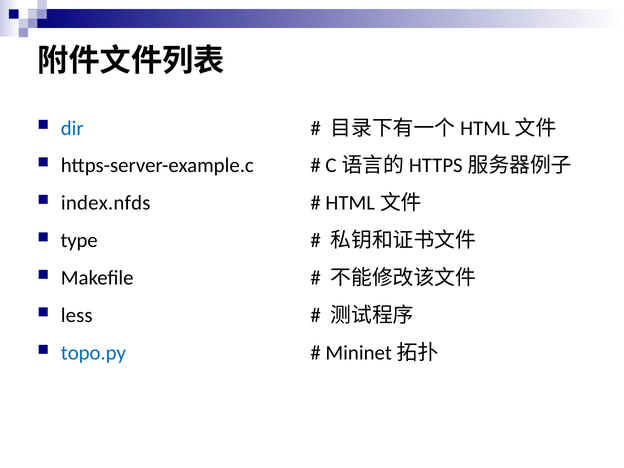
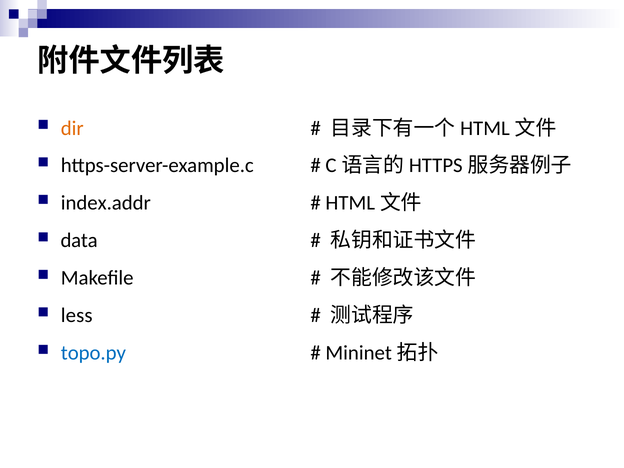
dir colour: blue -> orange (72, 128)
index.nfds: index.nfds -> index.addr (106, 203)
type: type -> data (79, 240)
